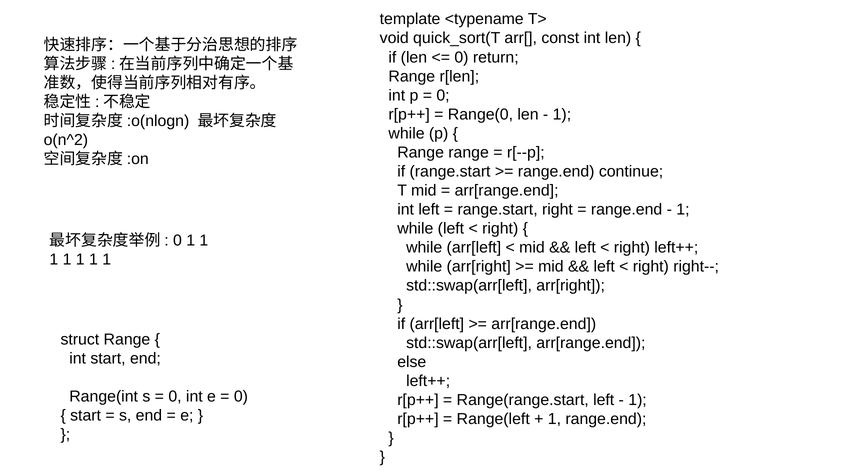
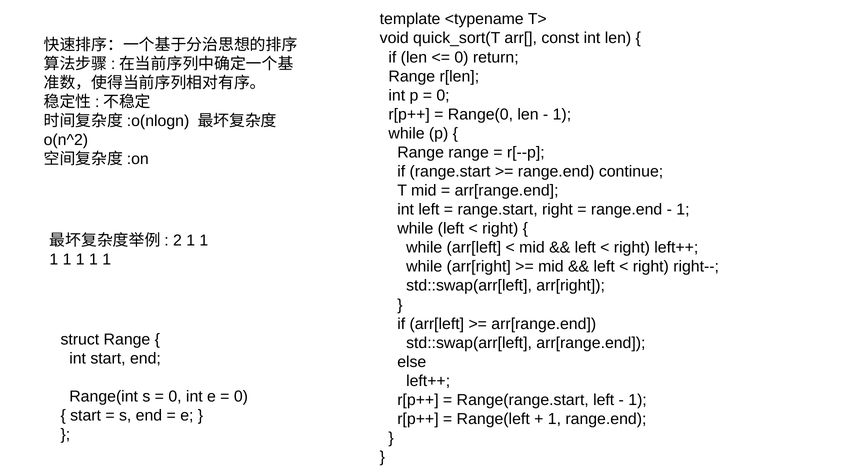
0: 0 -> 2 (177, 240)
